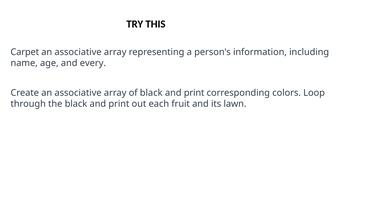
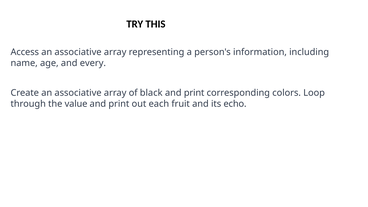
Carpet: Carpet -> Access (25, 52)
the black: black -> value (76, 104)
lawn: lawn -> echo (235, 104)
